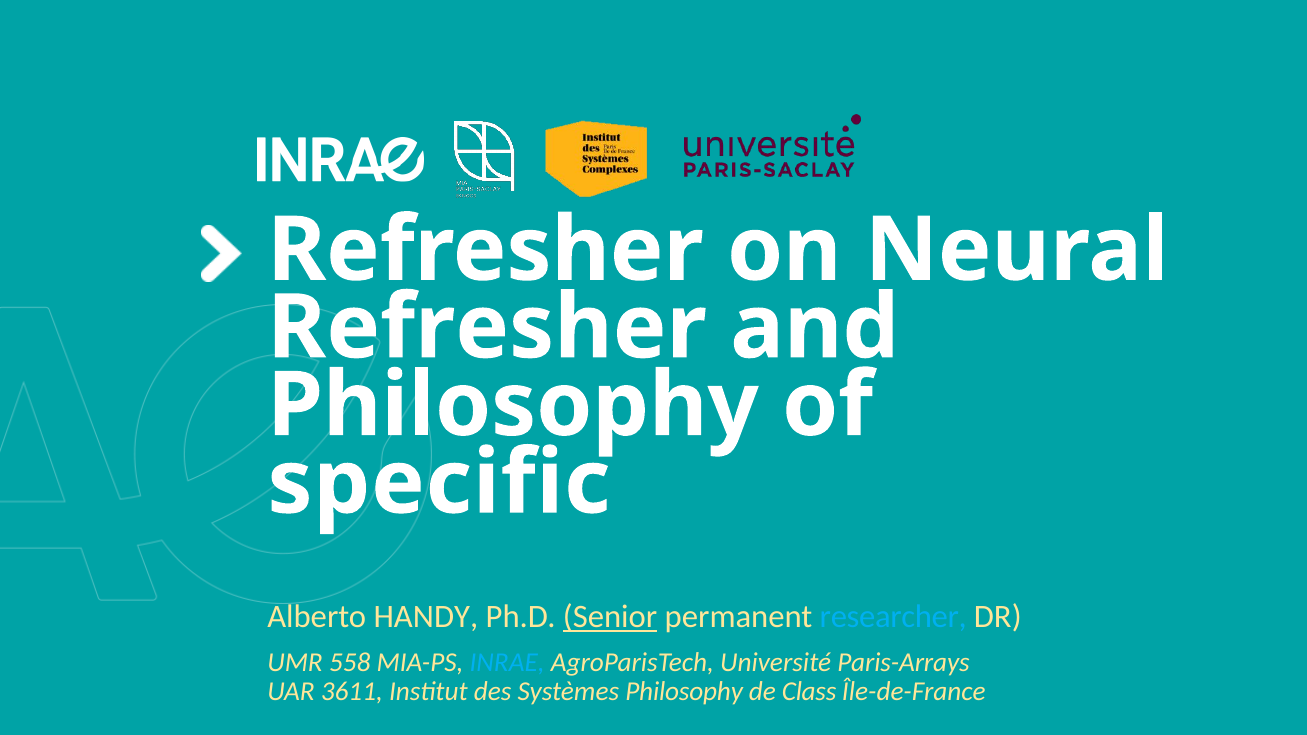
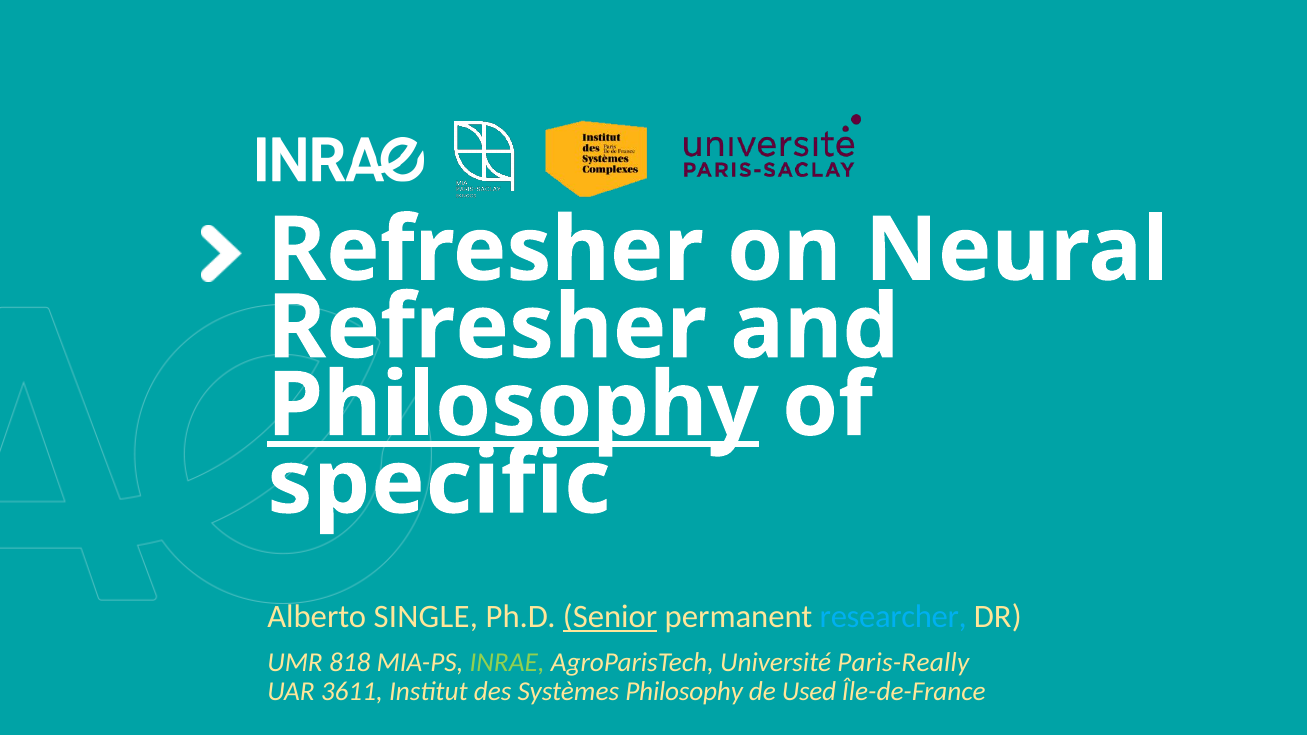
Philosophy underline: none -> present (513, 406)
HANDY: HANDY -> SINGLE (426, 617)
558: 558 -> 818 (350, 663)
INRAE colour: light blue -> light green (507, 663)
Paris-Arrays: Paris-Arrays -> Paris-Really (903, 663)
Class: Class -> Used (809, 692)
